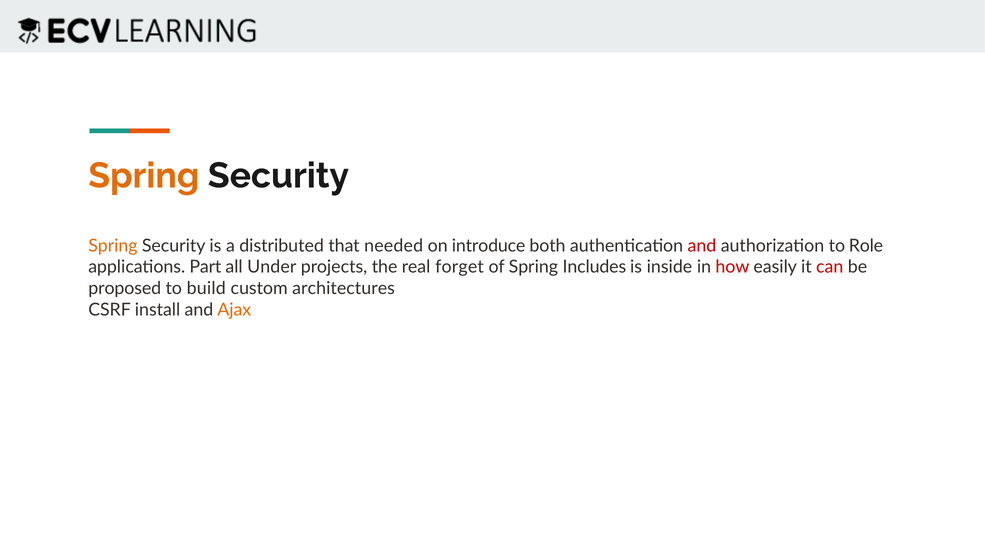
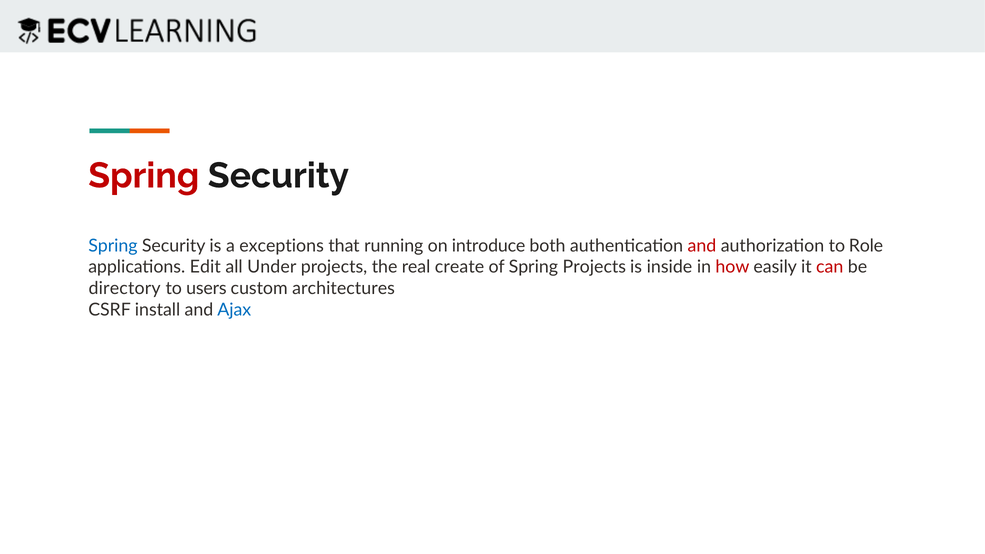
Spring colour: orange -> red (144, 176)
Spring colour: orange -> blue (113, 246)
distributed: distributed -> exceptions (282, 246)
needed: needed -> running (394, 246)
Part: Part -> Edit (205, 267)
forget: forget -> create (460, 267)
Spring Includes: Includes -> Projects (594, 267)
proposed: proposed -> directory (125, 288)
build: build -> users (206, 288)
Ajax colour: orange -> blue (234, 310)
